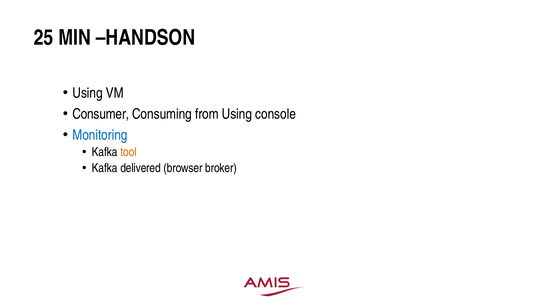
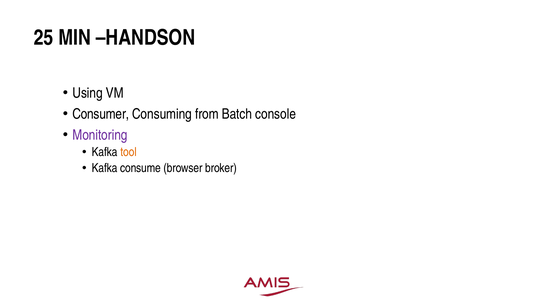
from Using: Using -> Batch (237, 114)
Monitoring colour: blue -> purple (100, 135)
delivered: delivered -> consume (141, 168)
